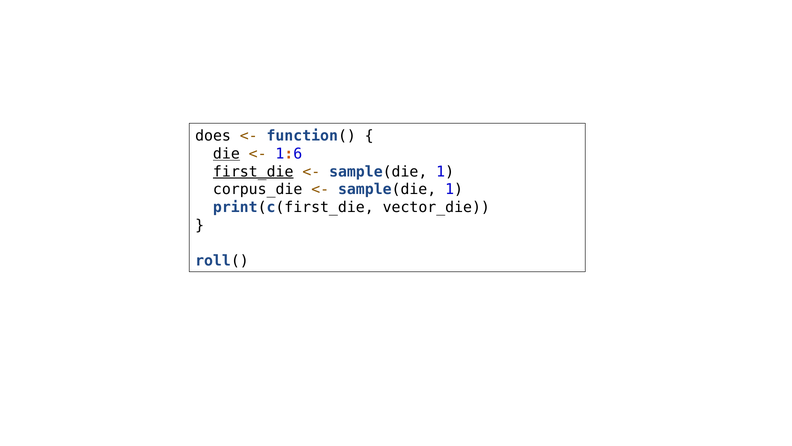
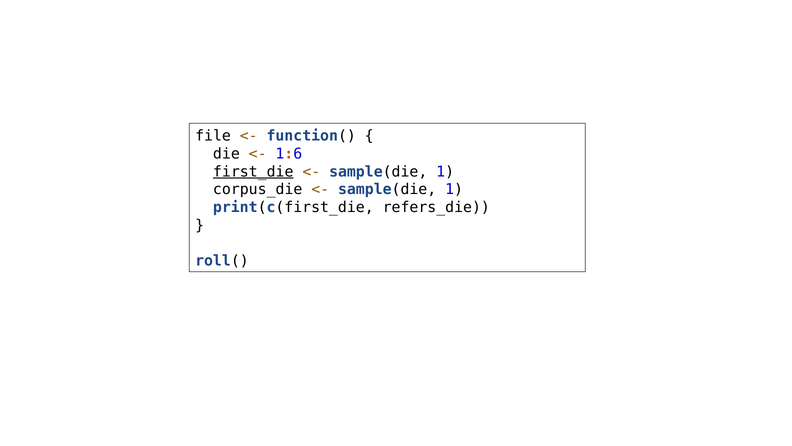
does: does -> file (213, 136)
die underline: present -> none (226, 154)
vector_die: vector_die -> refers_die (436, 207)
